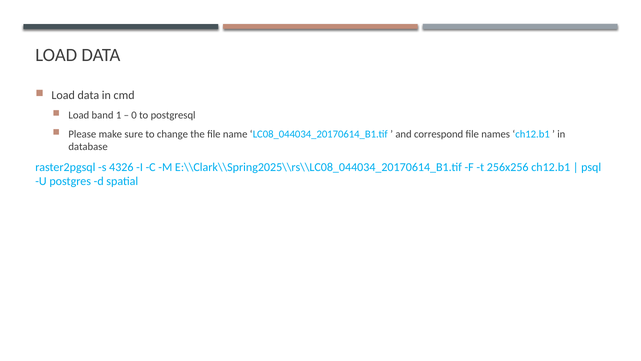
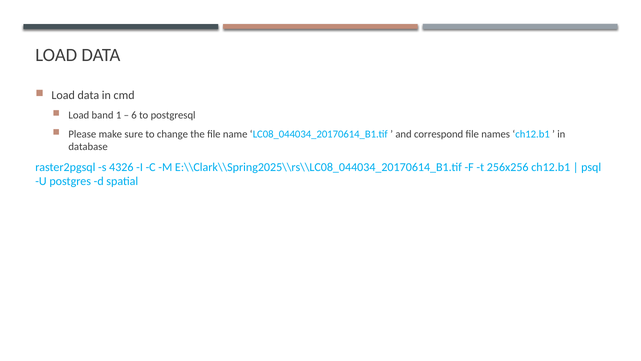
0: 0 -> 6 (134, 115)
